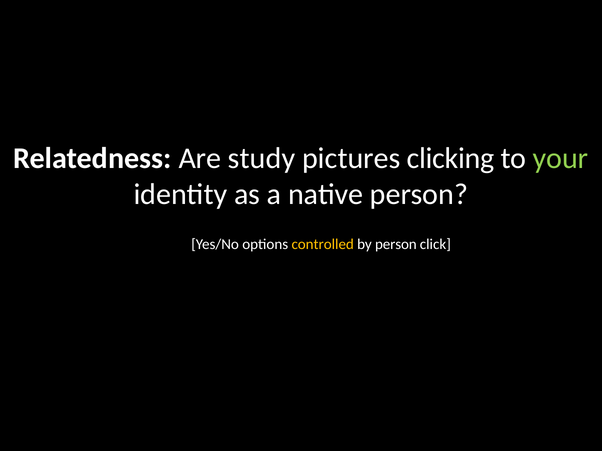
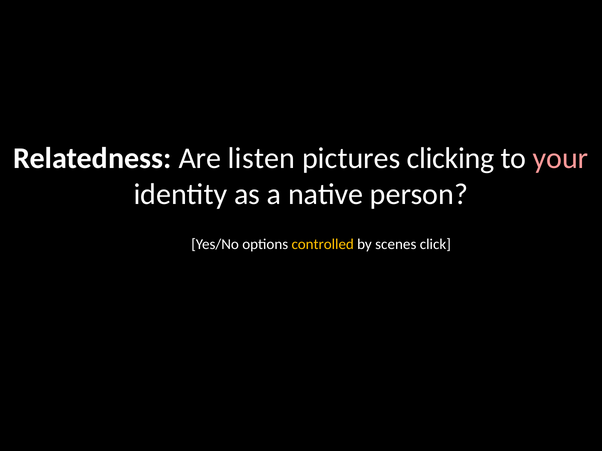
study: study -> listen (262, 158)
your colour: light green -> pink (561, 158)
by person: person -> scenes (396, 244)
